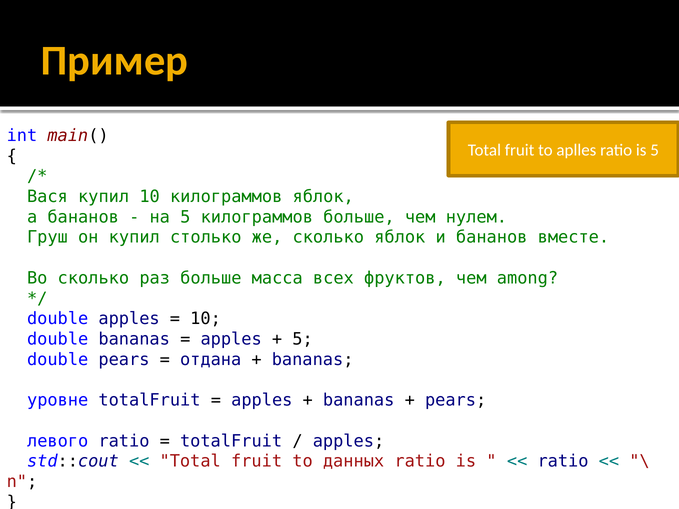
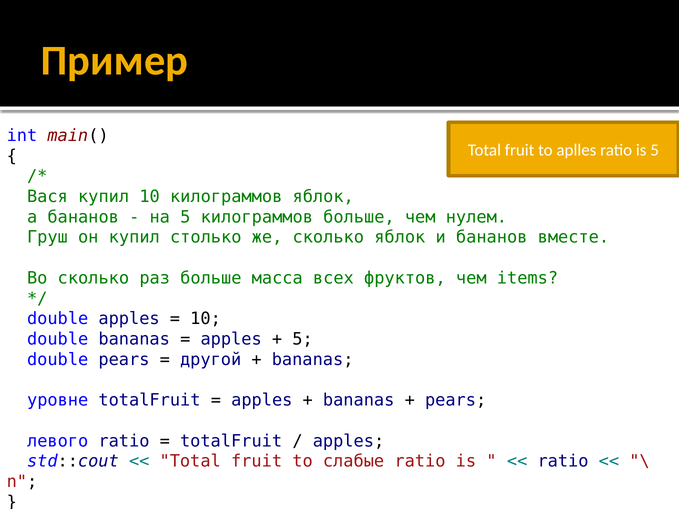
among: among -> items (527, 278)
отдана: отдана -> другой (211, 360)
данных: данных -> слабые (354, 462)
